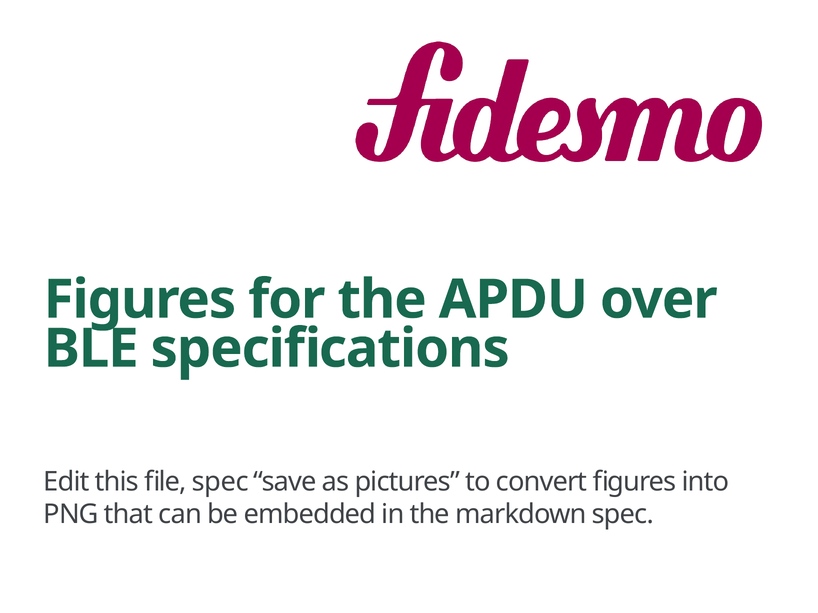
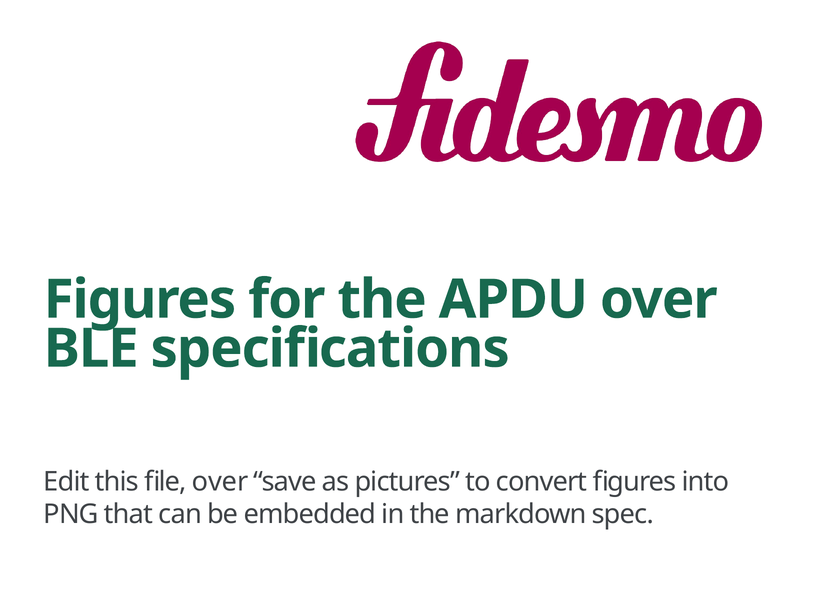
file spec: spec -> over (220, 482)
